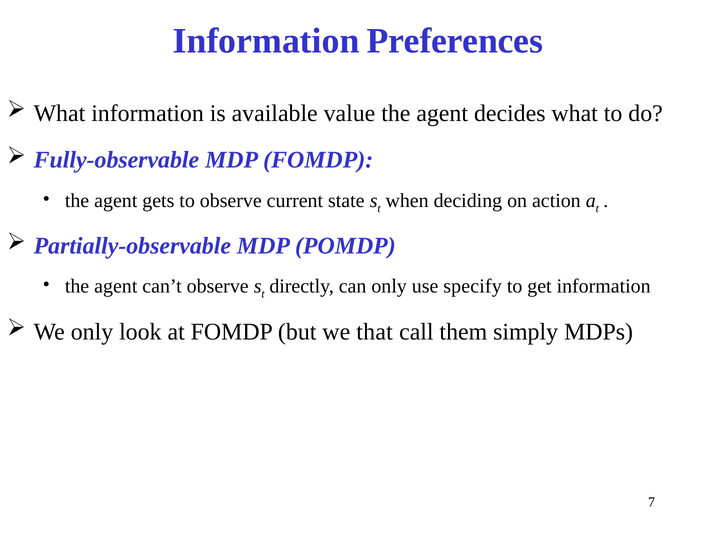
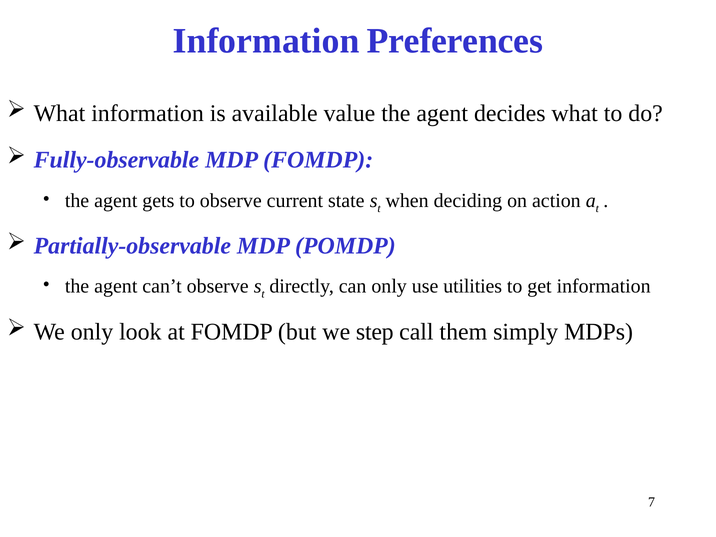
specify: specify -> utilities (473, 286)
that: that -> step (375, 332)
